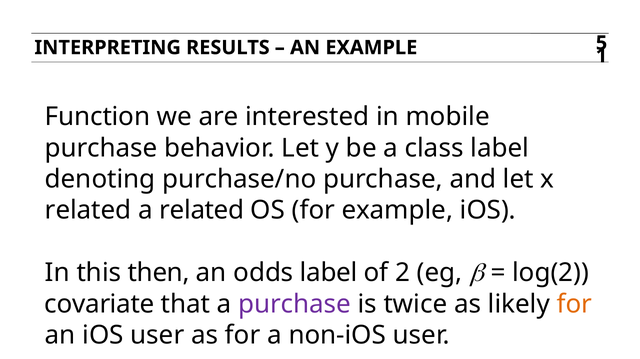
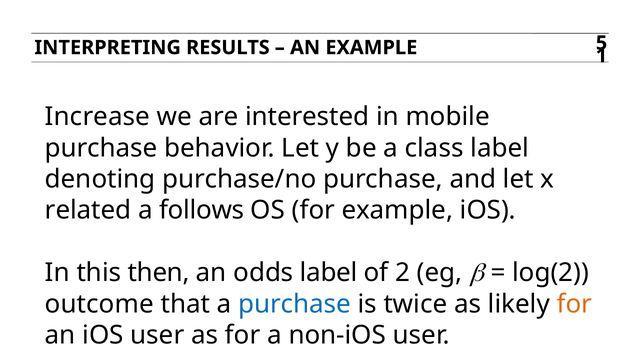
Function: Function -> Increase (97, 117)
a related: related -> follows (202, 211)
covariate: covariate -> outcome (99, 304)
purchase colour: purple -> blue (295, 304)
